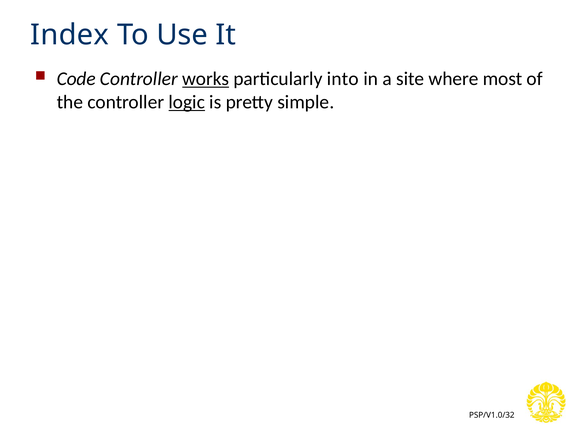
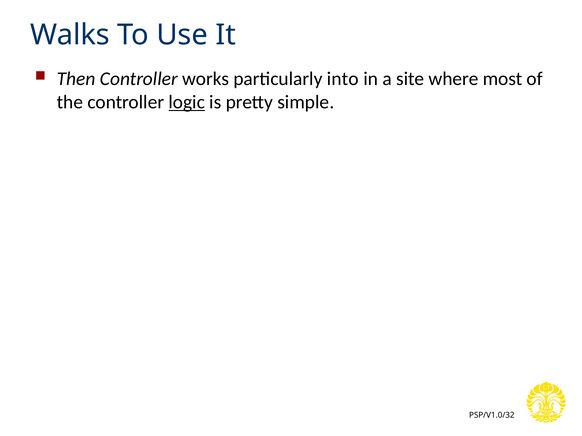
Index: Index -> Walks (70, 35)
Code: Code -> Then (76, 79)
works underline: present -> none (206, 79)
